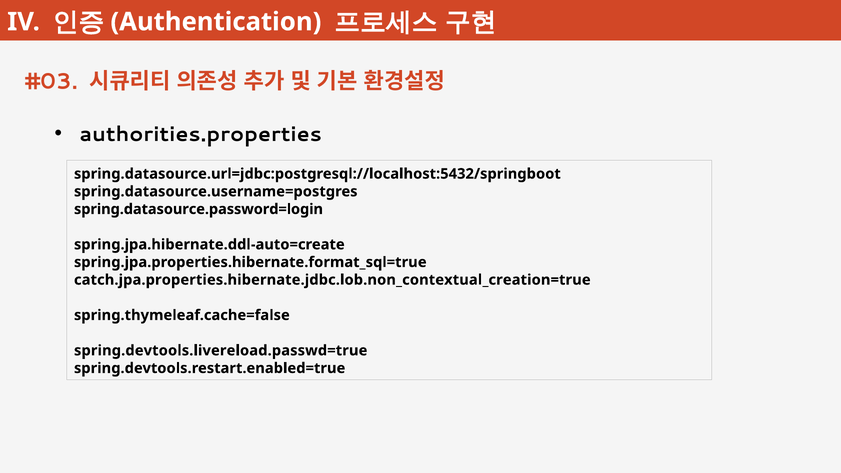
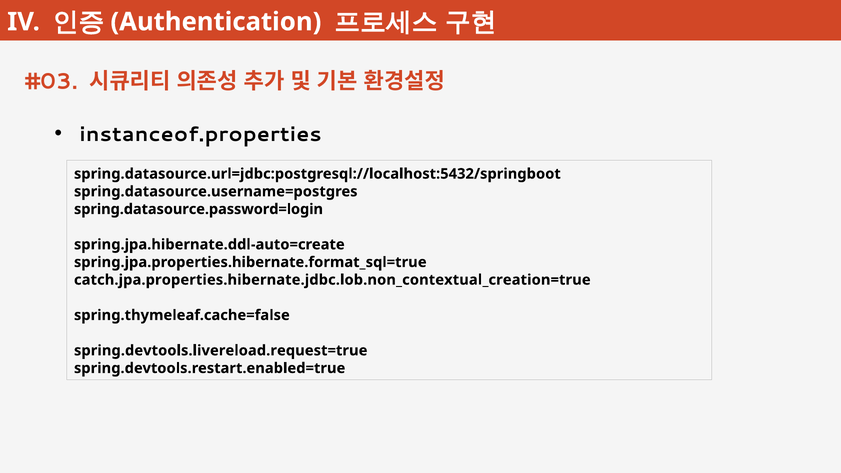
authorities.properties: authorities.properties -> instanceof.properties (201, 134)
spring.devtools.livereload.passwd=true: spring.devtools.livereload.passwd=true -> spring.devtools.livereload.request=true (221, 351)
